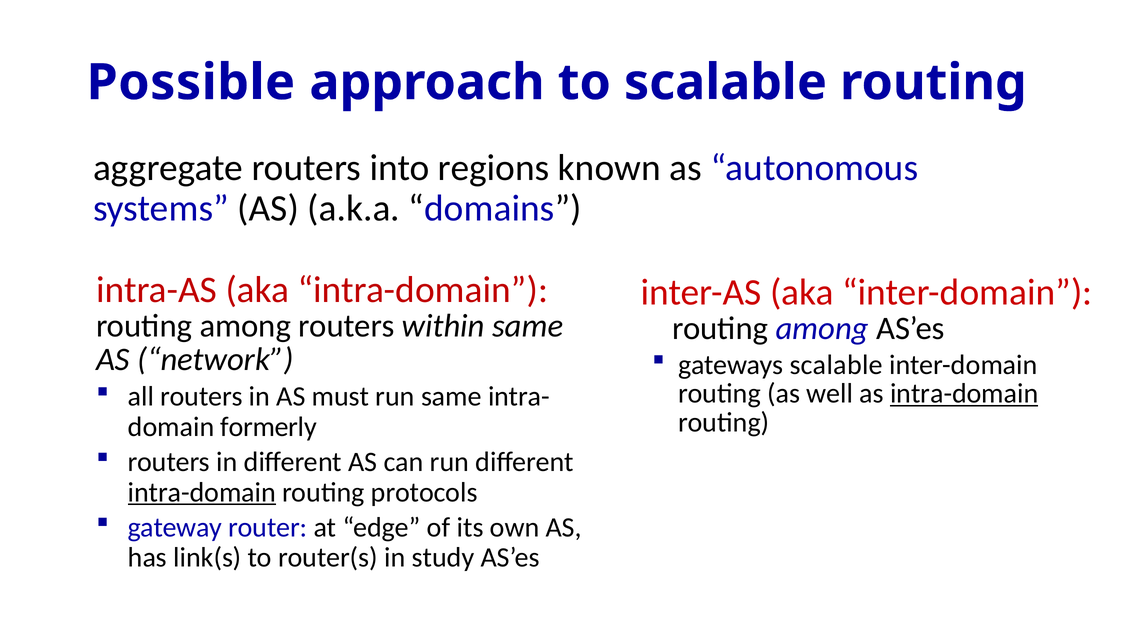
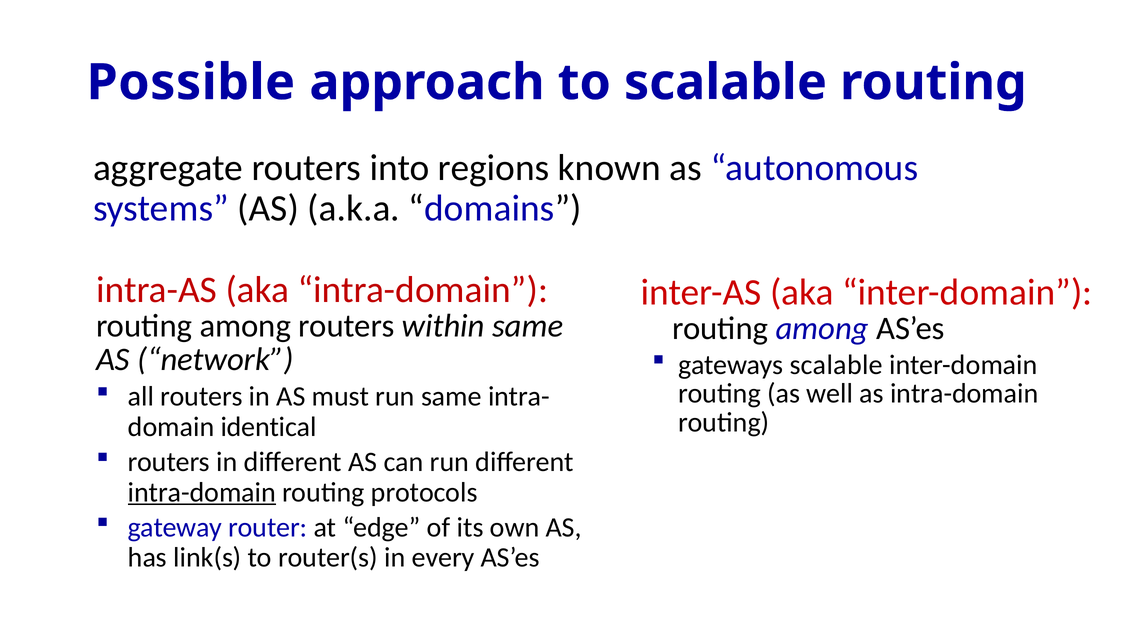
intra-domain underline: present -> none (964, 393)
formerly: formerly -> identical (269, 427)
study: study -> every (443, 557)
